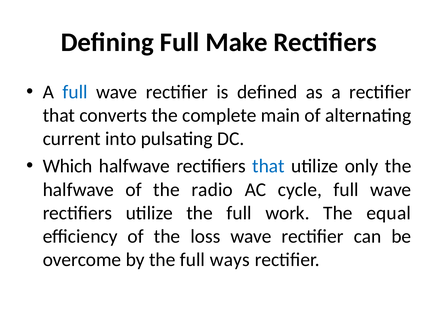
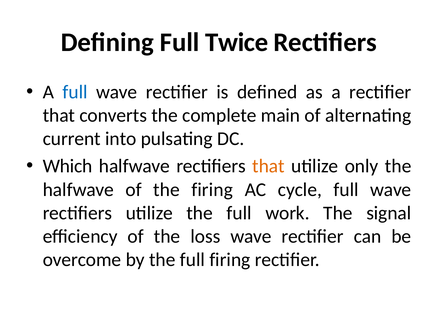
Make: Make -> Twice (237, 42)
that colour: blue -> orange (268, 166)
the radio: radio -> firing (212, 189)
equal: equal -> signal (389, 213)
full ways: ways -> firing (230, 259)
